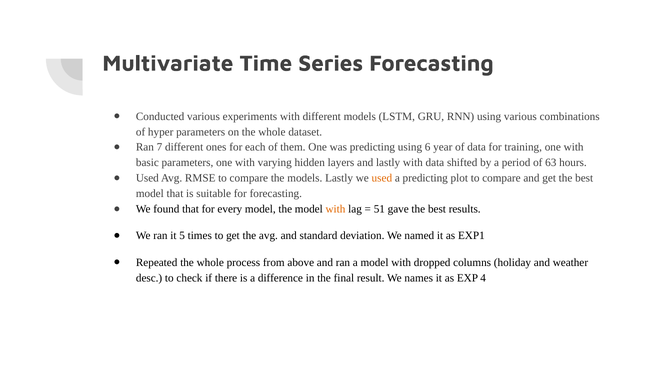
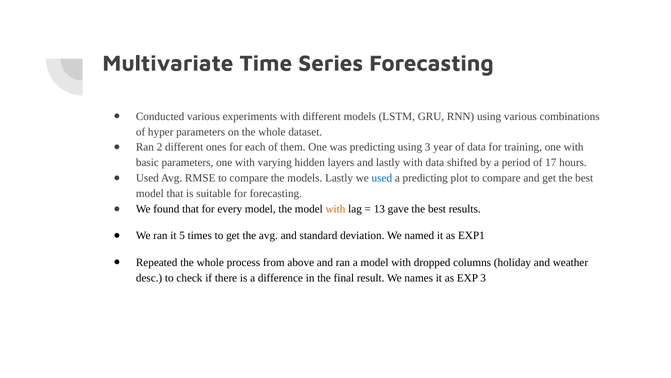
7: 7 -> 2 (159, 147)
using 6: 6 -> 3 (428, 147)
63: 63 -> 17 (551, 163)
used colour: orange -> blue (382, 178)
51: 51 -> 13 (379, 209)
EXP 4: 4 -> 3 (483, 277)
